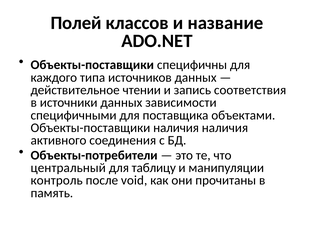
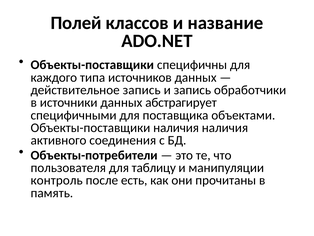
чтении: чтении -> запись (142, 90)
соответствия: соответствия -> обработчики (250, 90)
зависимости: зависимости -> абстрагирует (181, 102)
центральный: центральный -> пользователя (68, 167)
void: void -> есть (134, 180)
